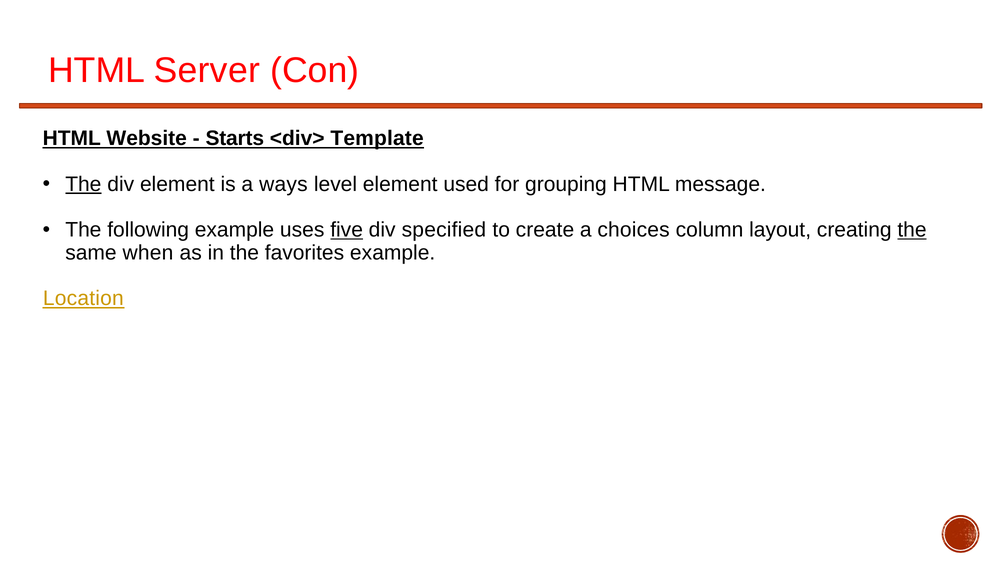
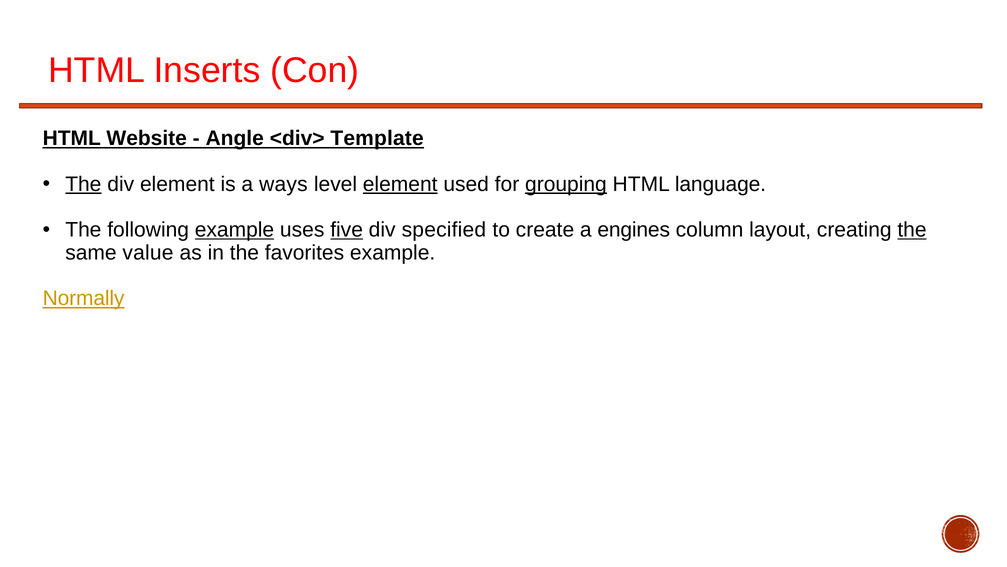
Server: Server -> Inserts (207, 71)
Starts: Starts -> Angle (235, 138)
element underline: none -> present (400, 184)
grouping underline: none -> present (566, 184)
message: message -> language (720, 184)
example underline: none -> present (234, 230)
choices: choices -> engines (634, 230)
when: when -> value (148, 252)
Location: Location -> Normally (84, 298)
